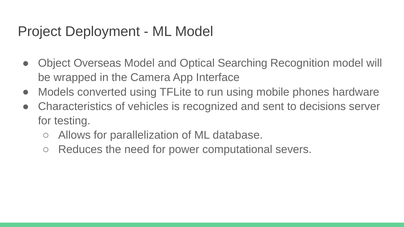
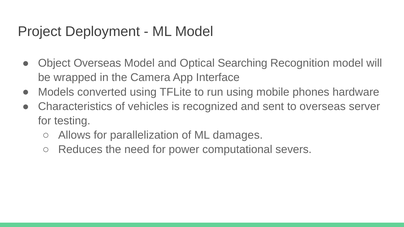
to decisions: decisions -> overseas (323, 106)
database: database -> damages (238, 135)
